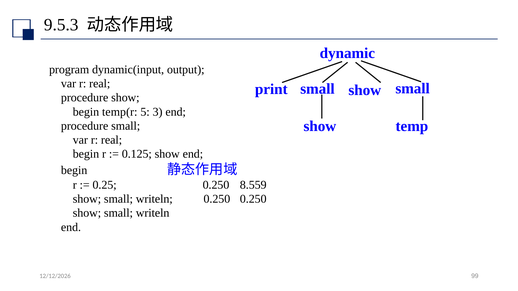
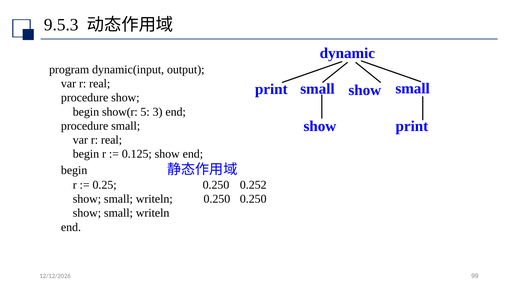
temp(r: temp(r -> show(r (120, 112)
show temp: temp -> print (412, 126)
8.559: 8.559 -> 0.252 (253, 185)
